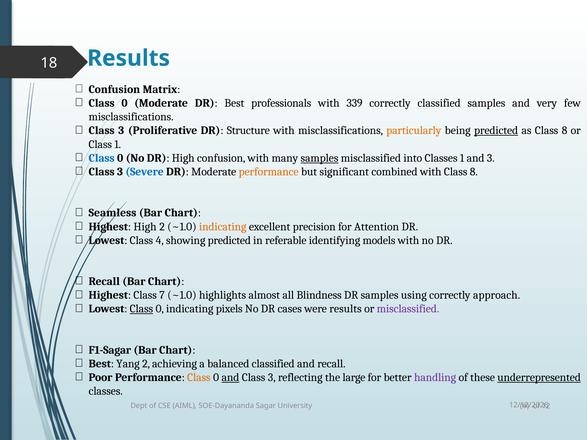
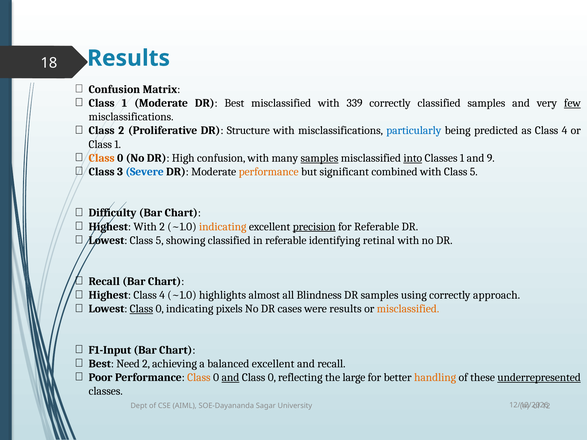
0: 0 -> 1 (124, 103)
Best professionals: professionals -> misclassified (281, 103)
few underline: none -> present (572, 103)
3: 3 -> 2 (121, 131)
particularly colour: orange -> blue (414, 131)
predicted underline: present -> none (496, 131)
as Class 8: 8 -> 4 (565, 131)
Class colour: blue -> orange (102, 158)
into underline: none -> present (413, 158)
and 3: 3 -> 9 (491, 158)
with Class 8: 8 -> 5 (474, 172)
Seamless: Seamless -> Difficulty (113, 213)
Highest High: High -> With (145, 227)
precision underline: none -> present (314, 227)
for Attention: Attention -> Referable (377, 227)
Lowest Class 4: 4 -> 5 (160, 240)
showing predicted: predicted -> classified (229, 240)
models: models -> retinal (379, 240)
Highest Class 7: 7 -> 4 (162, 295)
misclassified colour: purple -> orange (408, 309)
F1-Sagar: F1-Sagar -> F1-Input (110, 350)
Yang: Yang -> Need (128, 364)
balanced classified: classified -> excellent (273, 364)
3: 3 -> 0 (272, 378)
handling colour: purple -> orange (435, 378)
